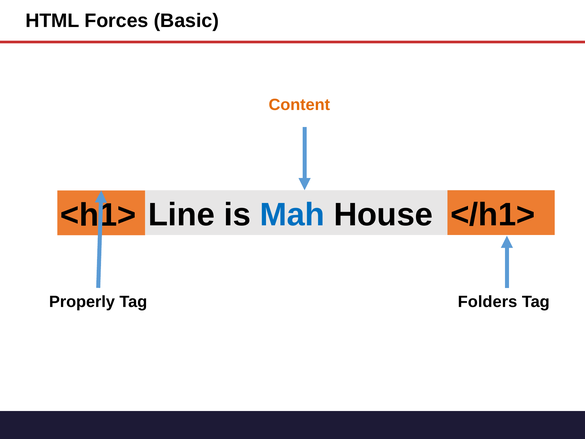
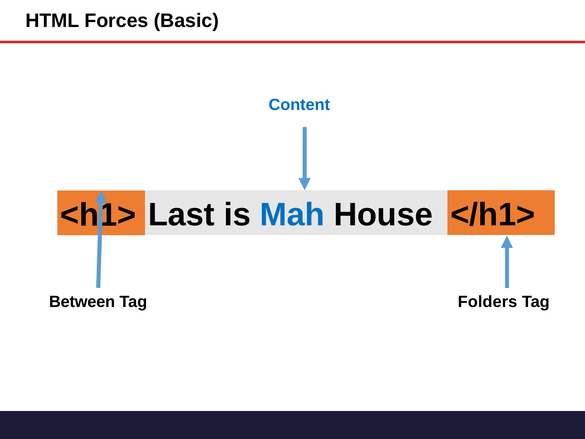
Content colour: orange -> blue (299, 105)
Line: Line -> Last (181, 215)
Properly: Properly -> Between (82, 302)
